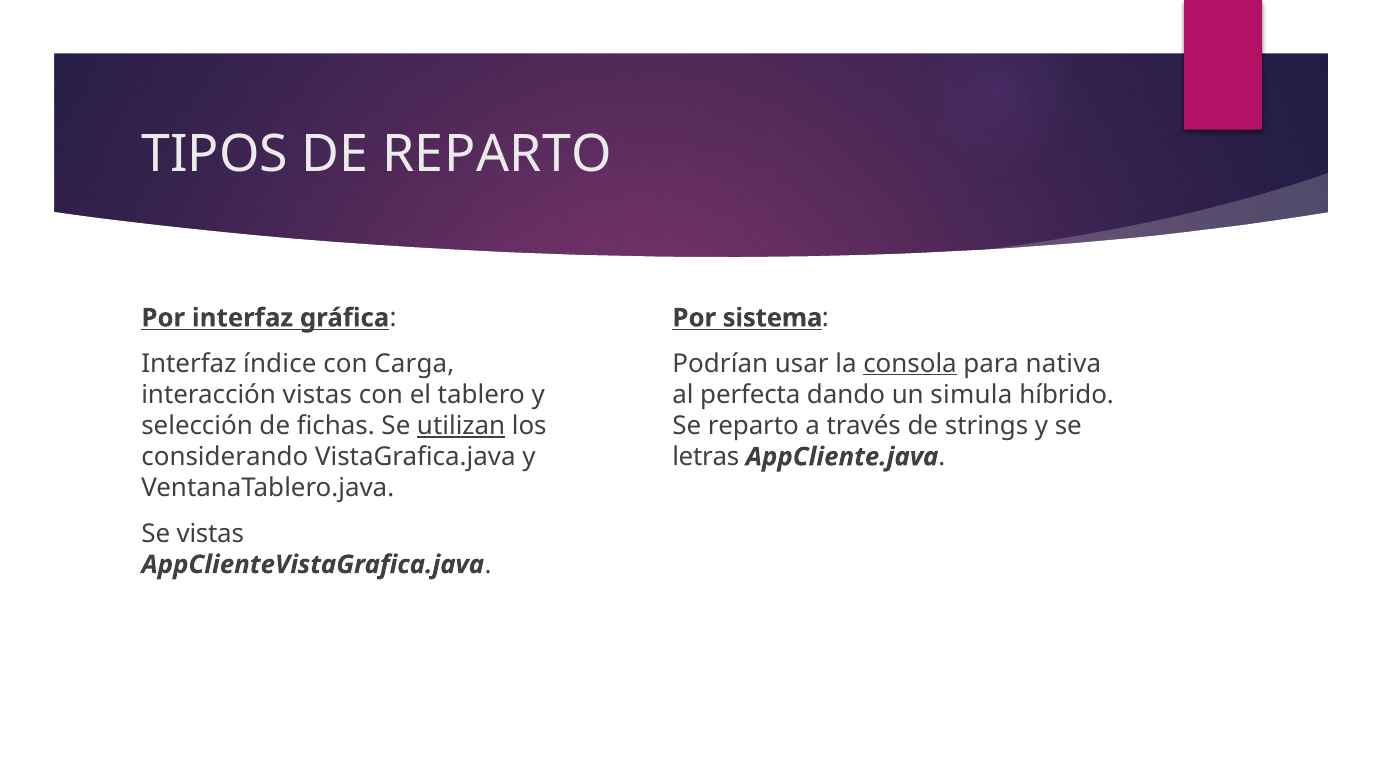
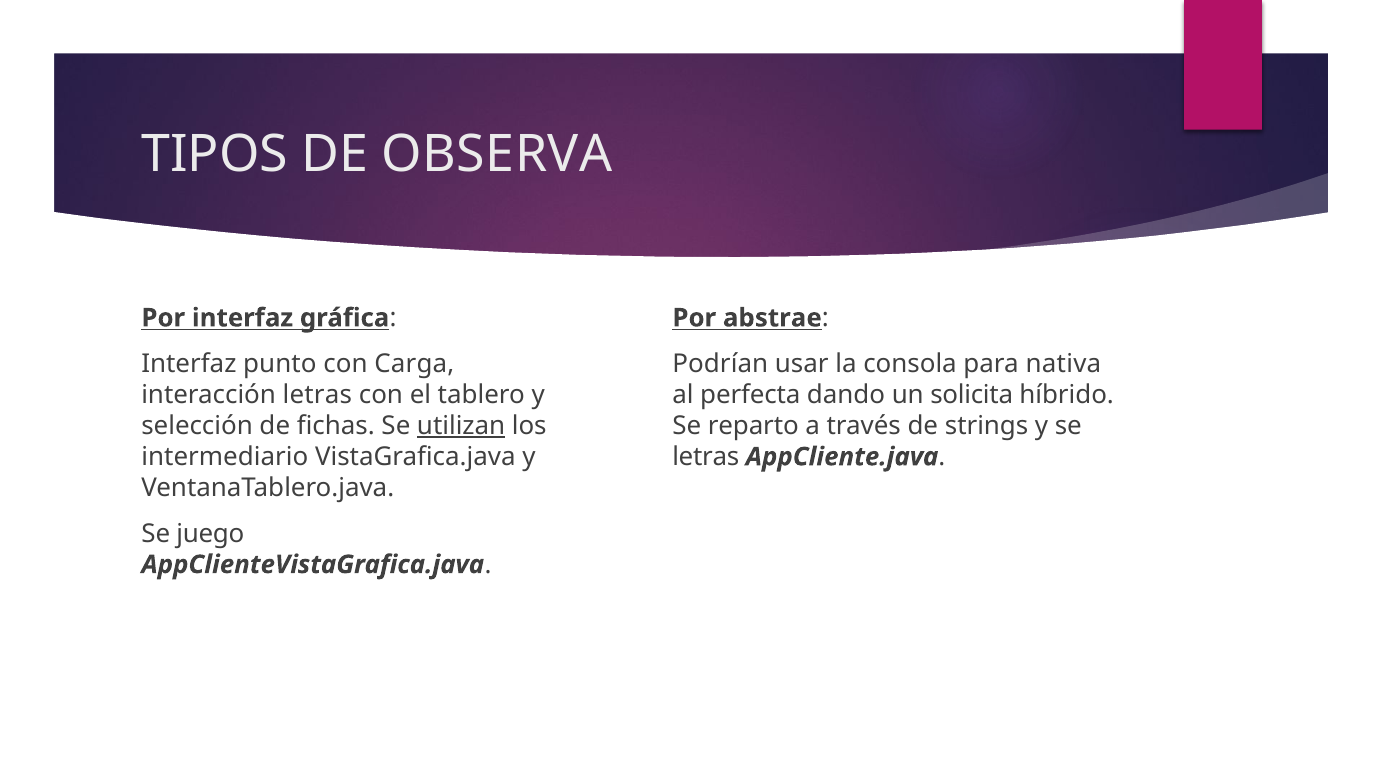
DE REPARTO: REPARTO -> OBSERVA (497, 154)
sistema: sistema -> abstrae (772, 318)
índice: índice -> punto (280, 363)
consola underline: present -> none (910, 363)
interacción vistas: vistas -> letras (317, 395)
simula: simula -> solicita (972, 395)
considerando: considerando -> intermediario (225, 457)
Se vistas: vistas -> juego (210, 533)
